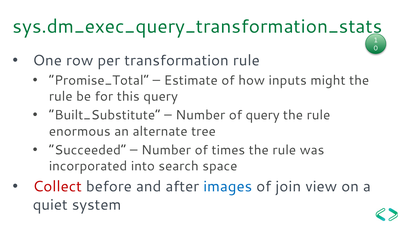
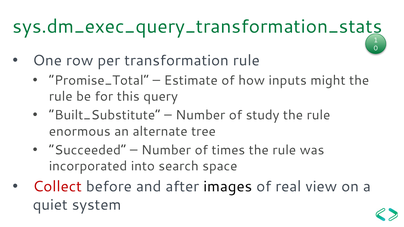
of query: query -> study (263, 115)
images colour: blue -> black (228, 187)
join: join -> real (288, 187)
